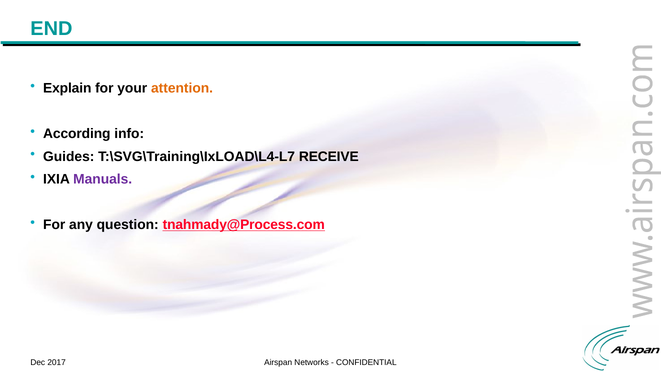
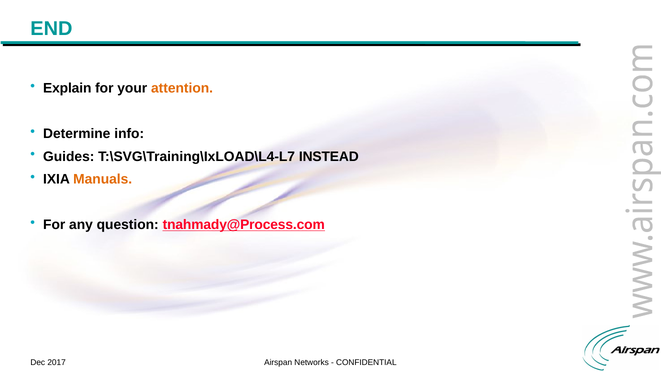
According: According -> Determine (77, 134)
RECEIVE: RECEIVE -> INSTEAD (329, 156)
Manuals colour: purple -> orange (103, 179)
